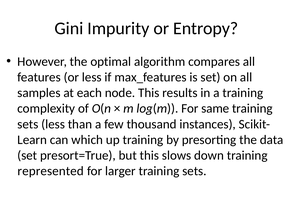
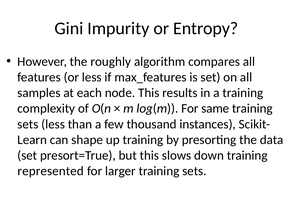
optimal: optimal -> roughly (111, 61)
which: which -> shape (87, 140)
